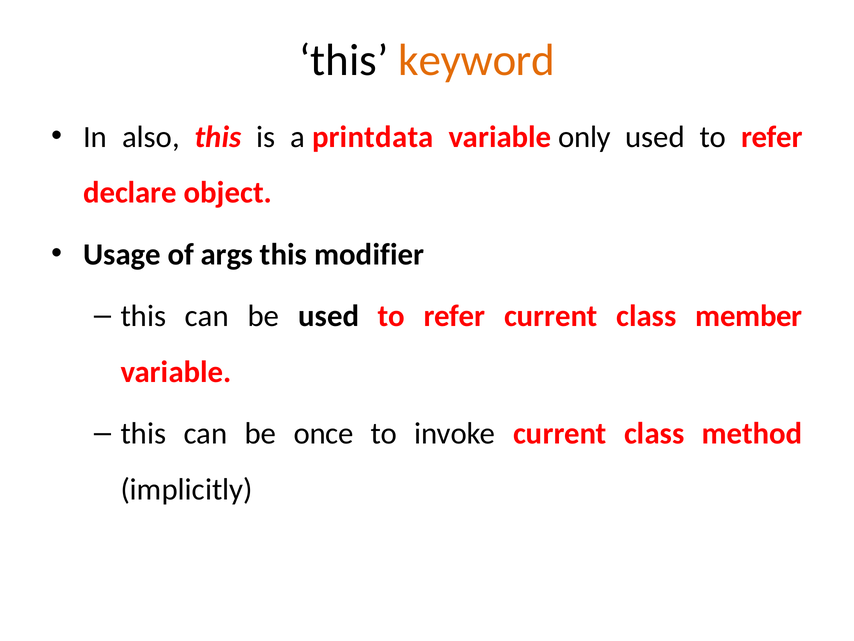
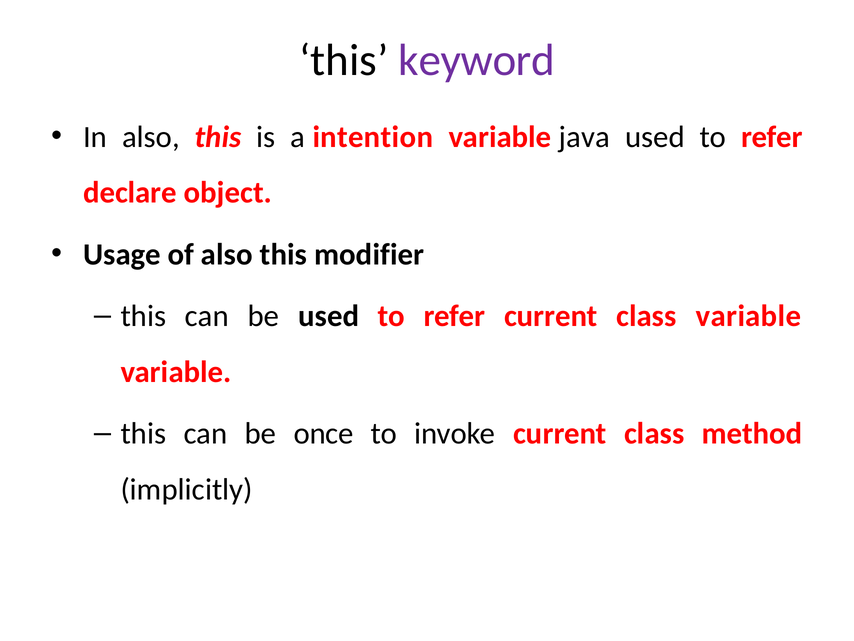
keyword colour: orange -> purple (477, 60)
printdata: printdata -> intention (373, 137)
only: only -> java (584, 137)
of args: args -> also (227, 254)
class member: member -> variable (749, 316)
